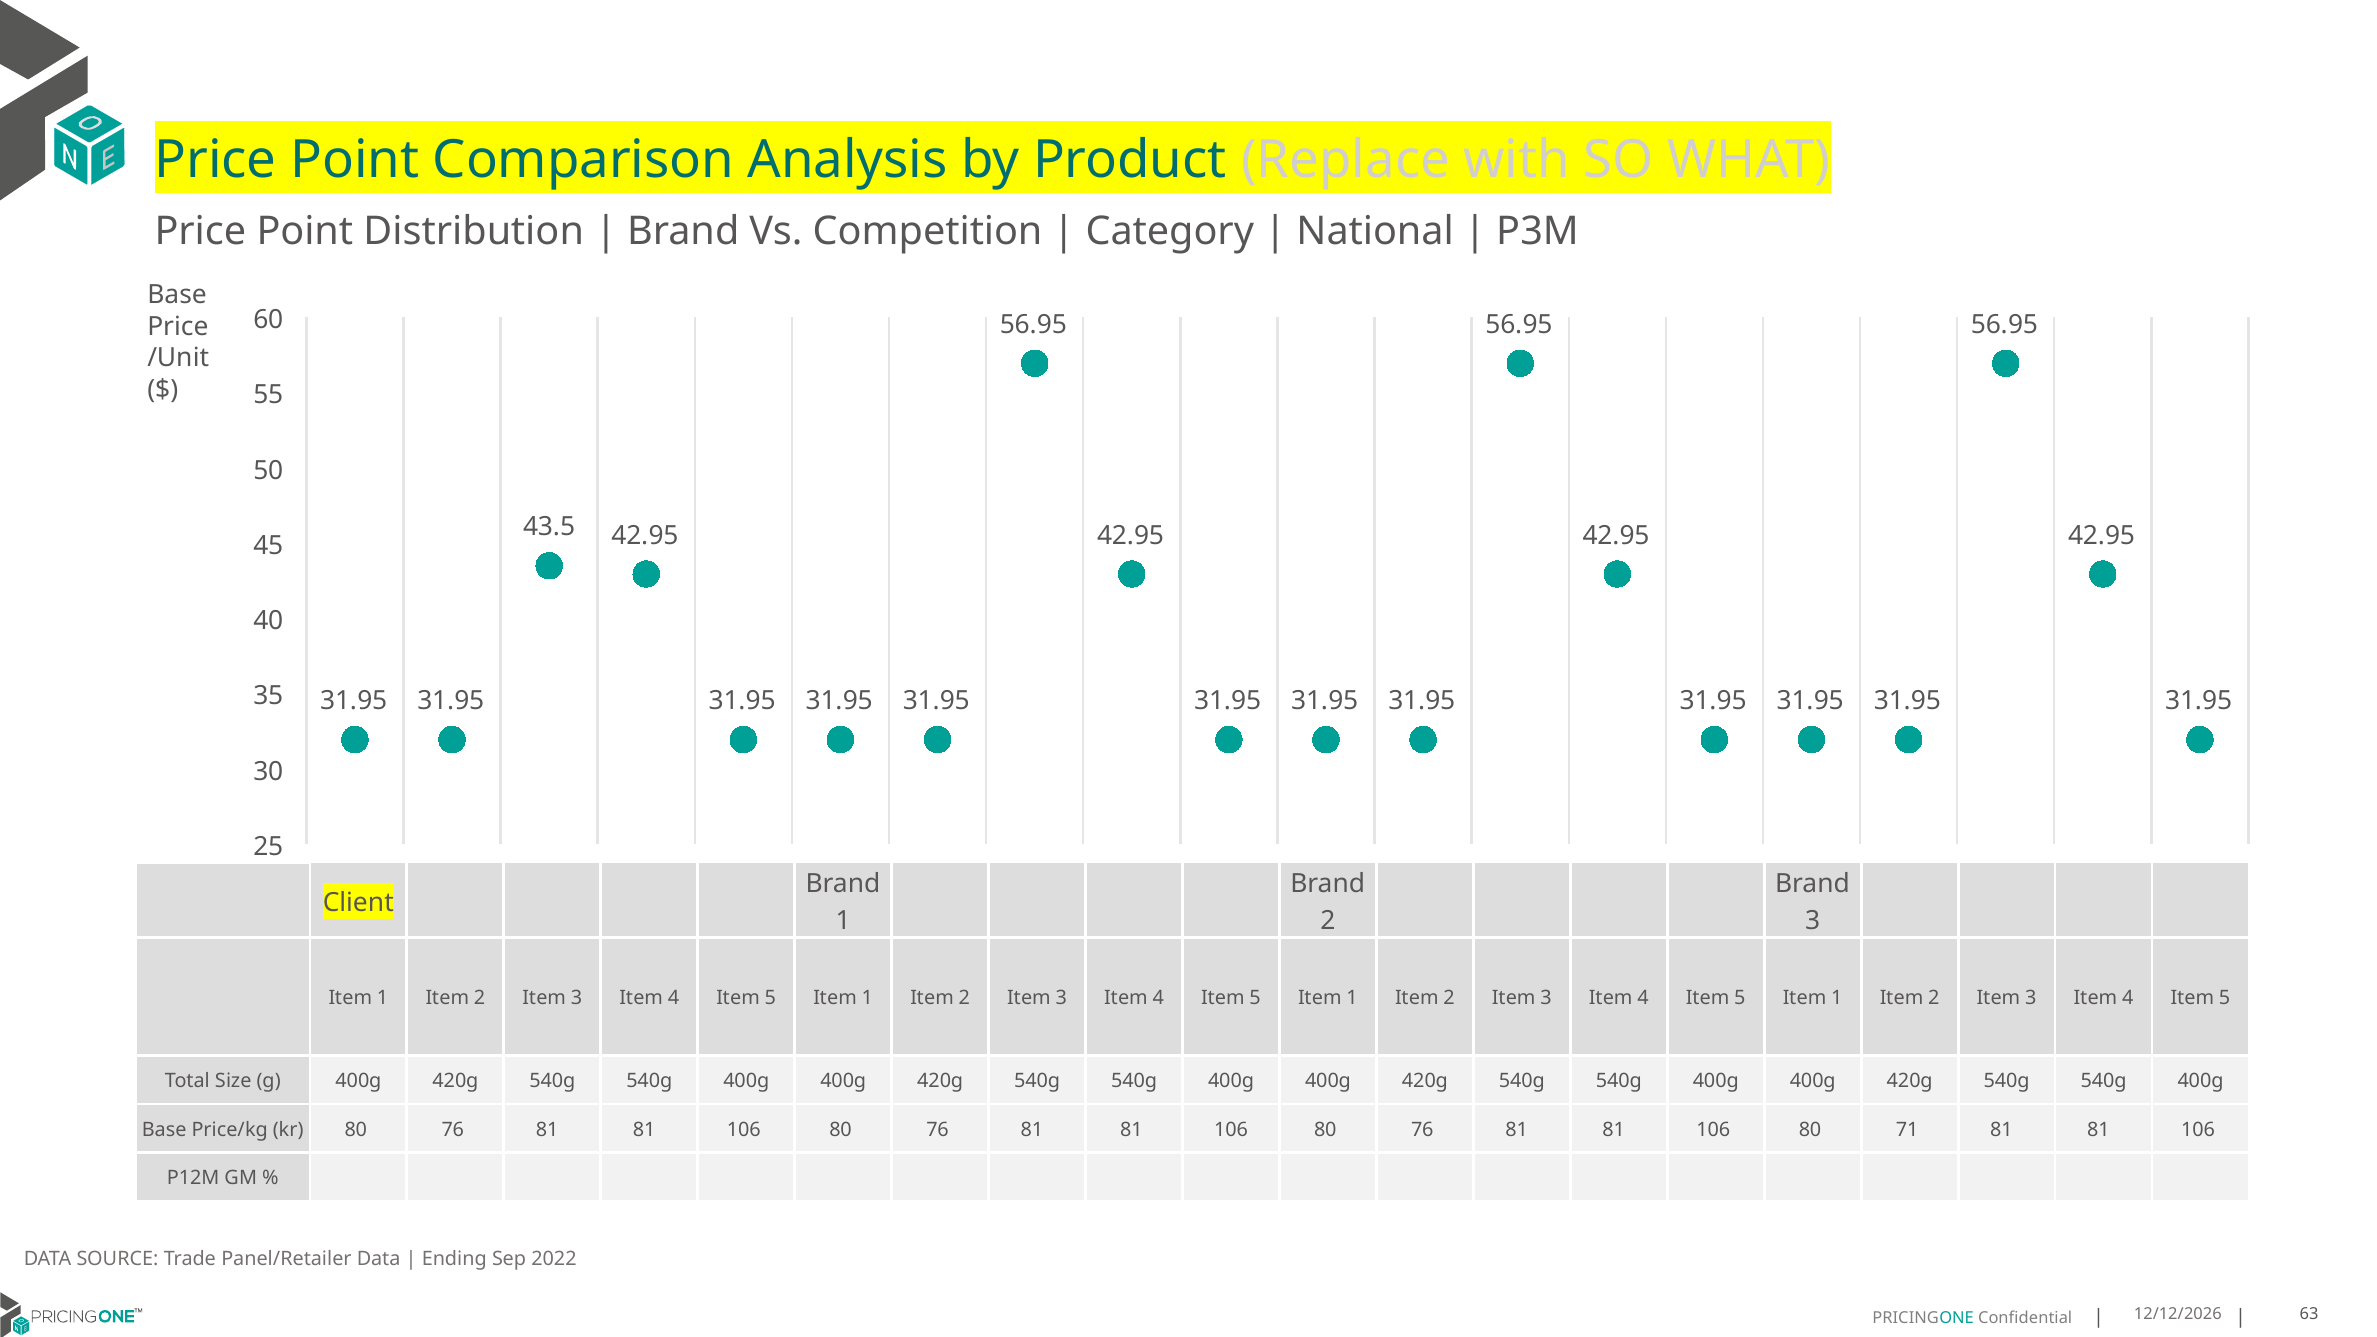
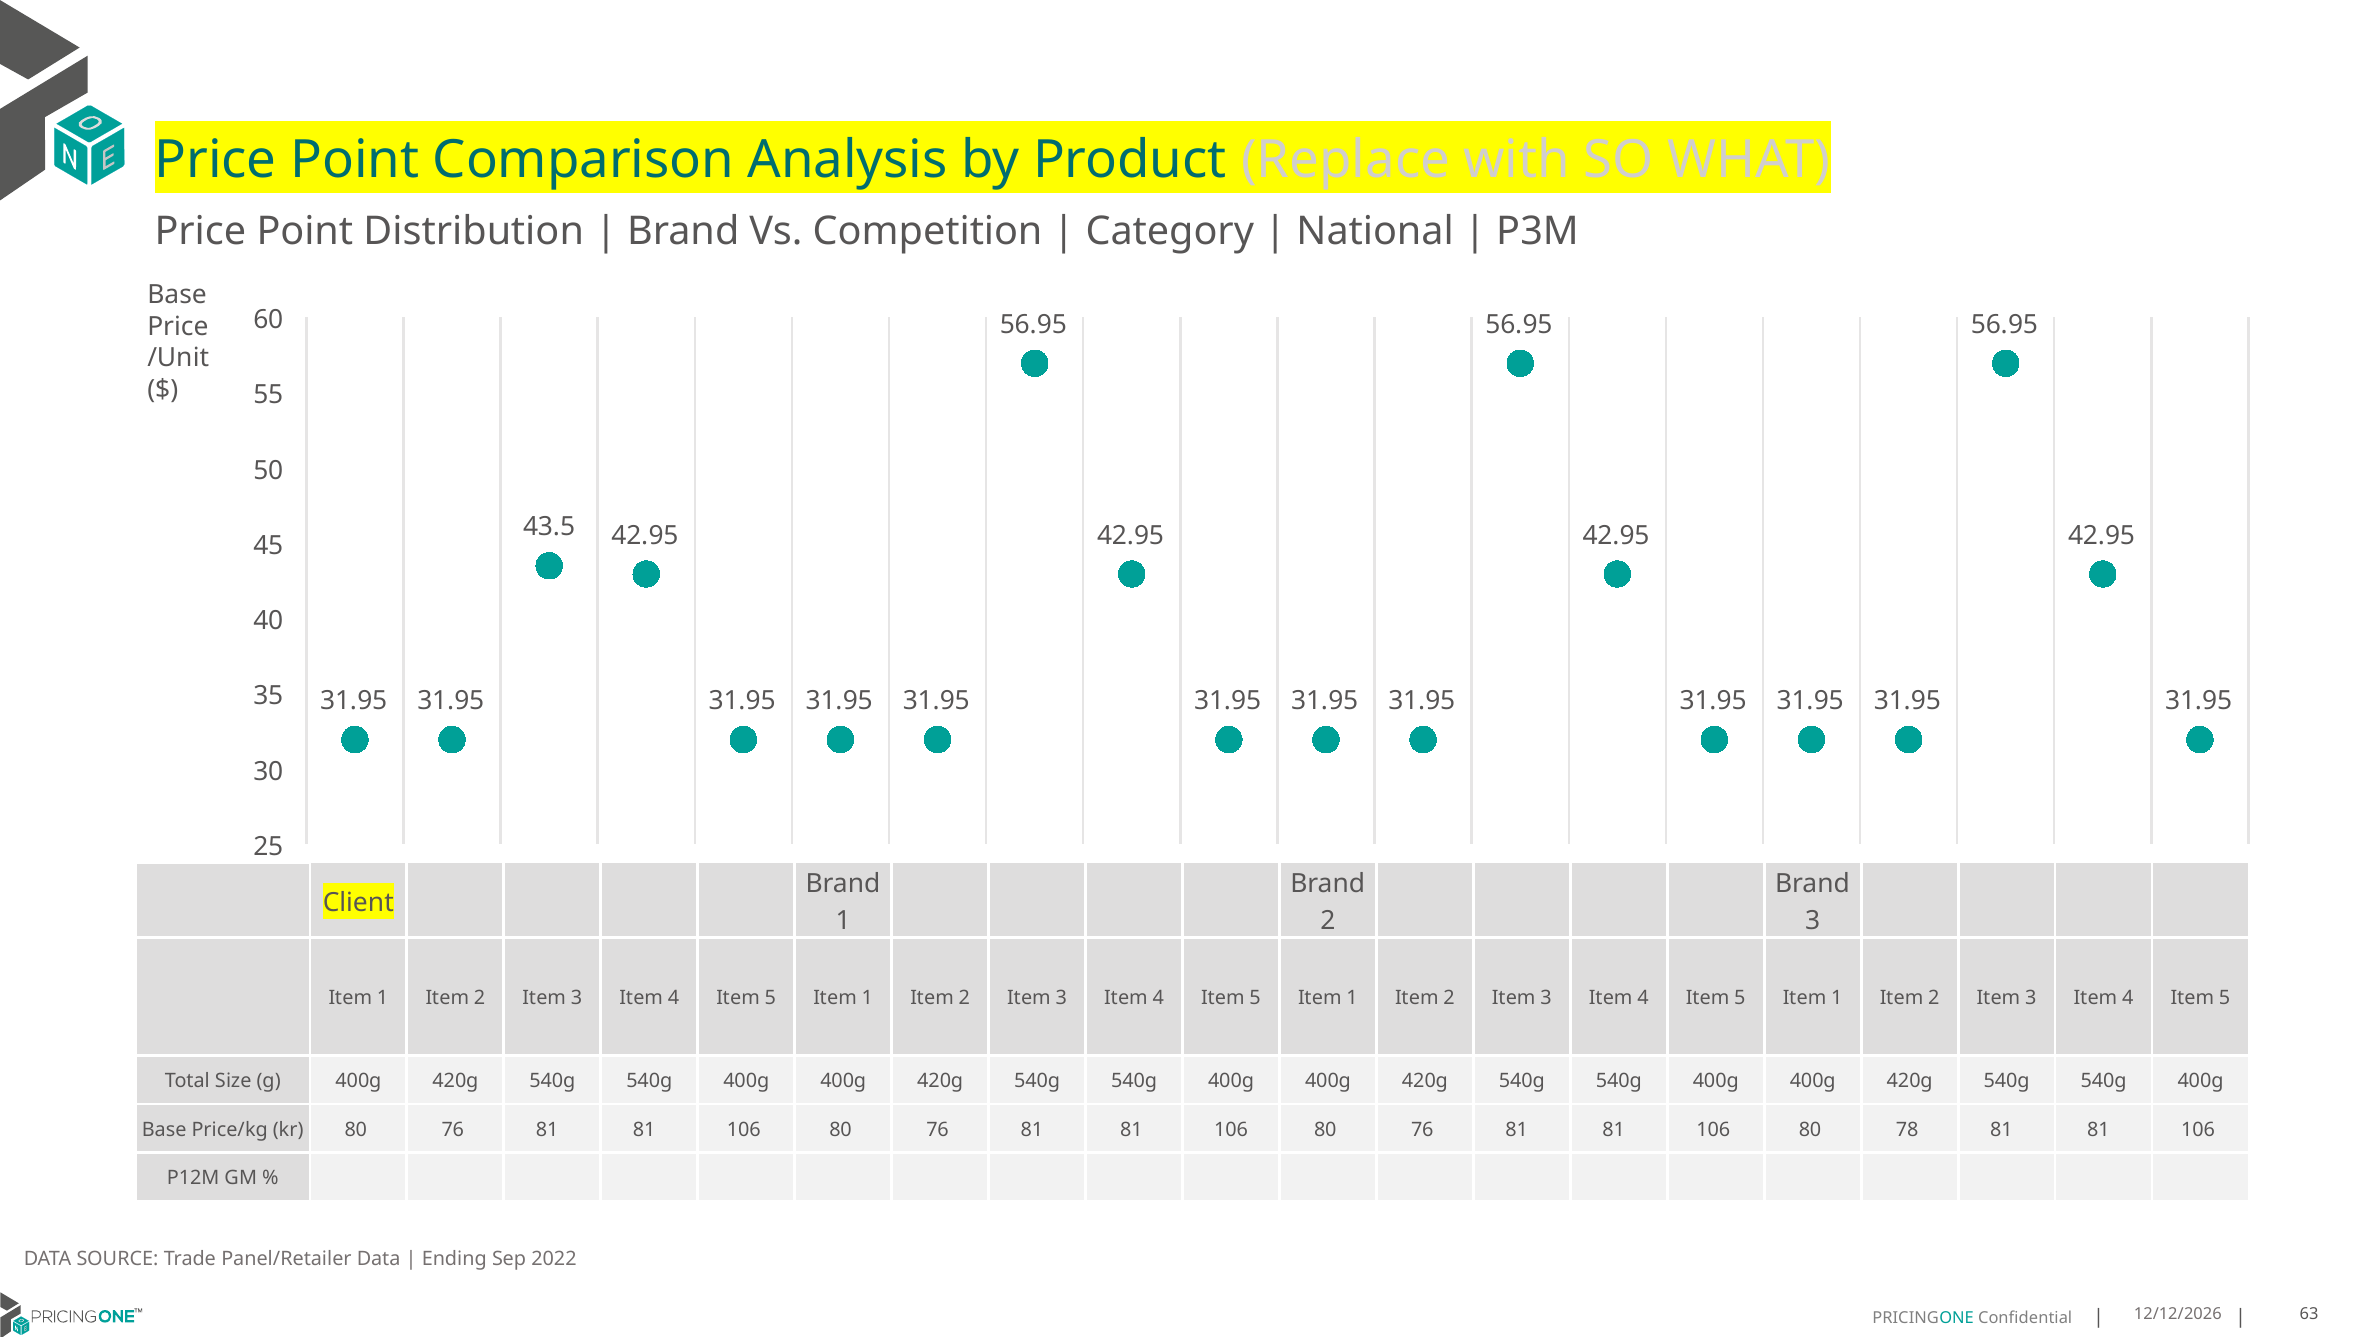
71: 71 -> 78 (1907, 1130)
